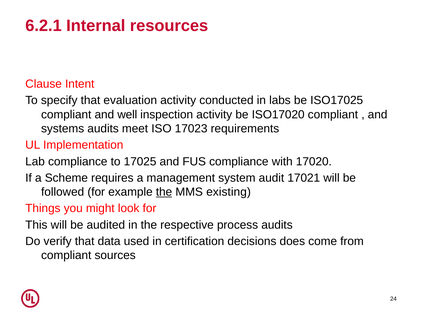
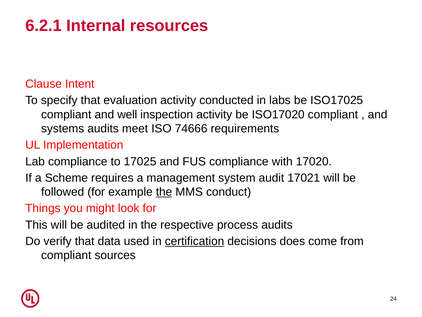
17023: 17023 -> 74666 (191, 128)
existing: existing -> conduct (229, 192)
certification underline: none -> present (195, 241)
